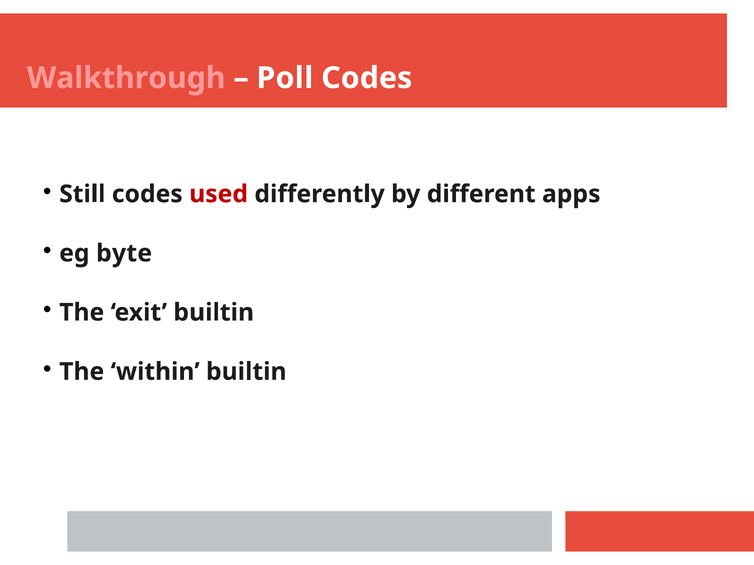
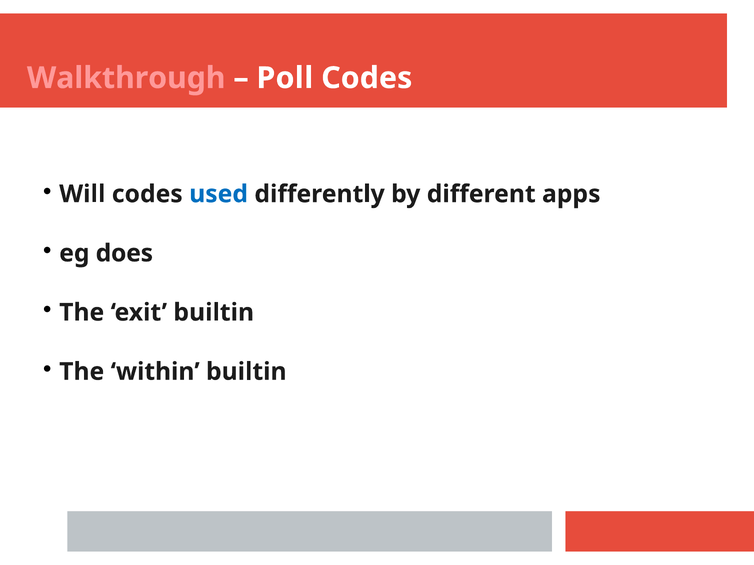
Still: Still -> Will (82, 194)
used colour: red -> blue (219, 194)
byte: byte -> does (124, 253)
